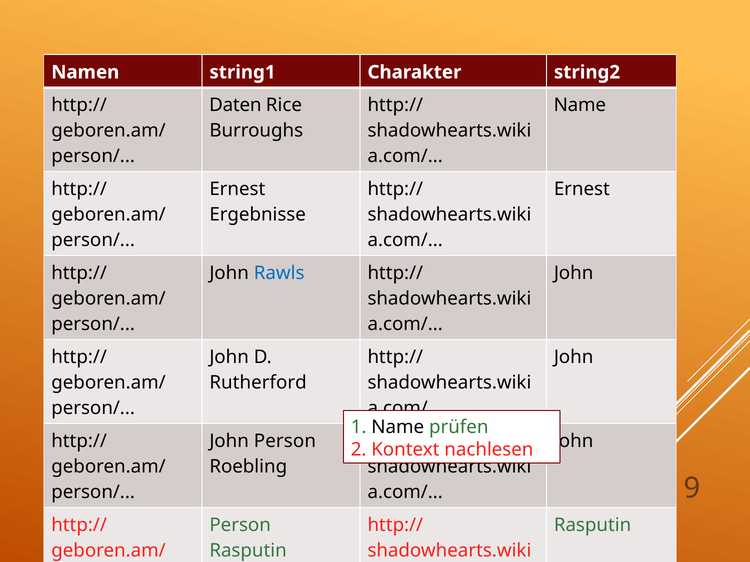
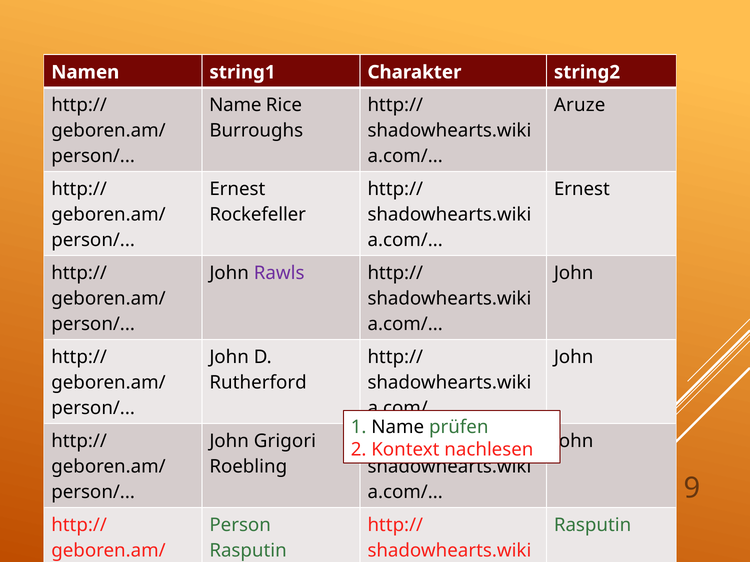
Daten: Daten -> Name (235, 105)
Name: Name -> Aruze (580, 105)
Ergebnisse: Ergebnisse -> Rockefeller (258, 215)
Rawls colour: blue -> purple (279, 273)
John Person: Person -> Grigori (285, 442)
